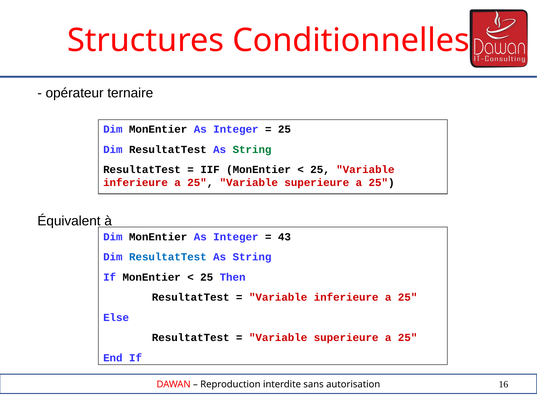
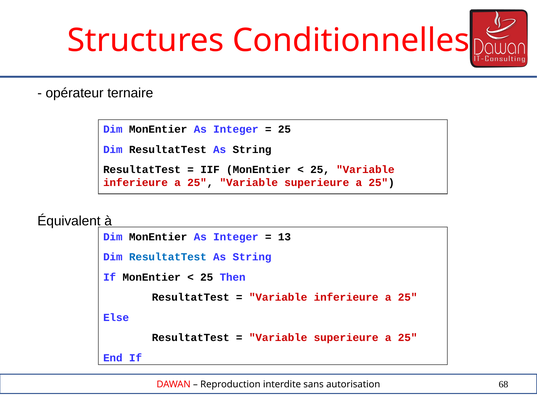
String colour: green -> black (252, 149)
43: 43 -> 13 (284, 237)
16: 16 -> 68 (503, 384)
